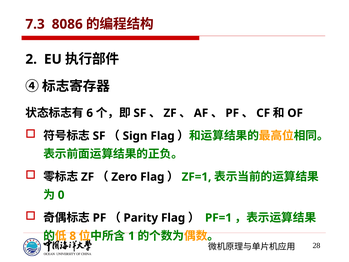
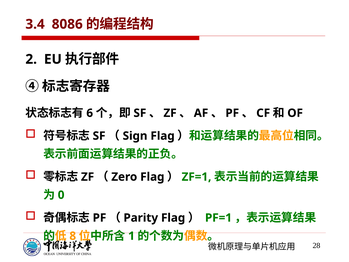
7.3: 7.3 -> 3.4 (35, 24)
